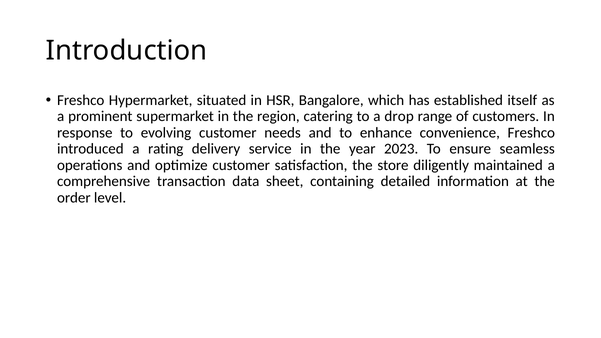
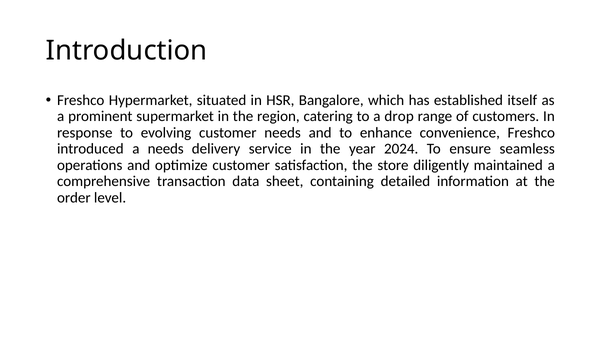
a rating: rating -> needs (166, 149)
2023: 2023 -> 2024 (401, 149)
